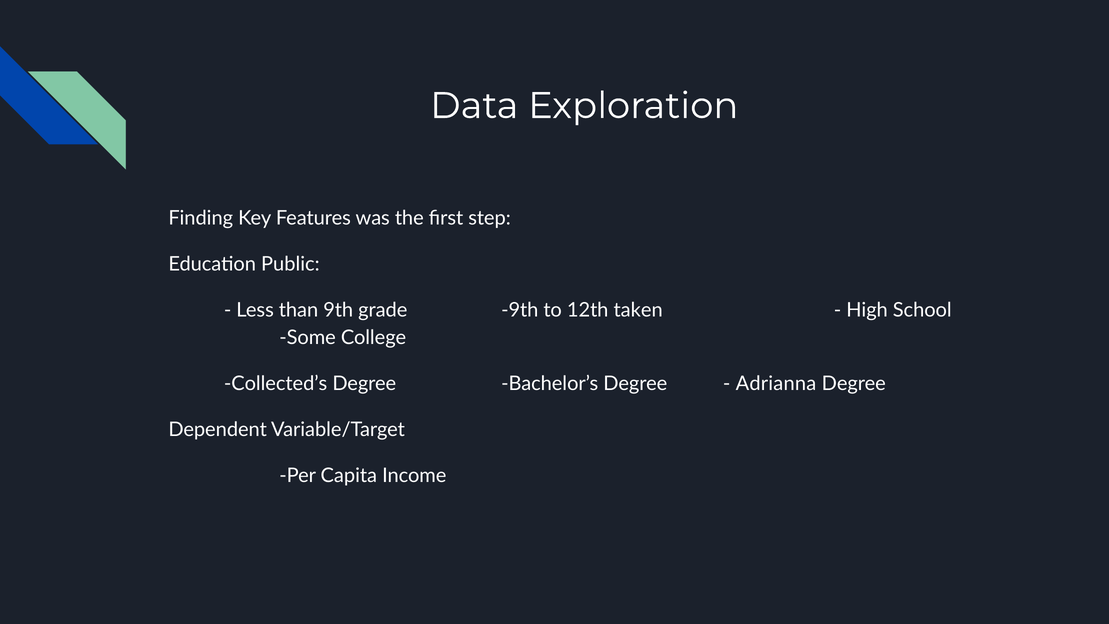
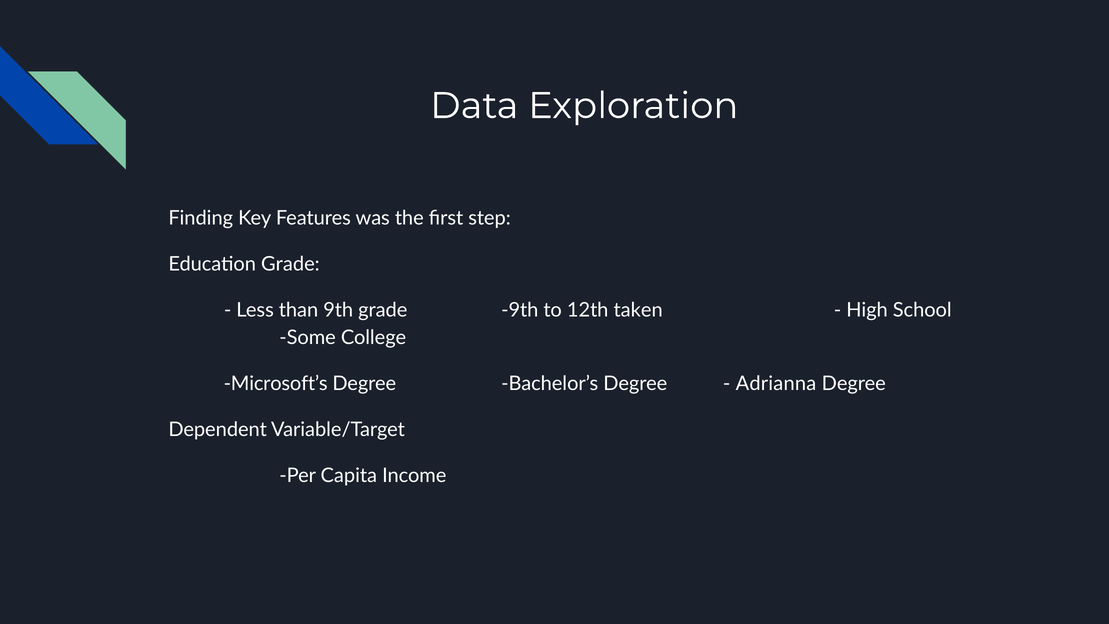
Education Public: Public -> Grade (290, 264)
Collected’s: Collected’s -> Microsoft’s (276, 384)
